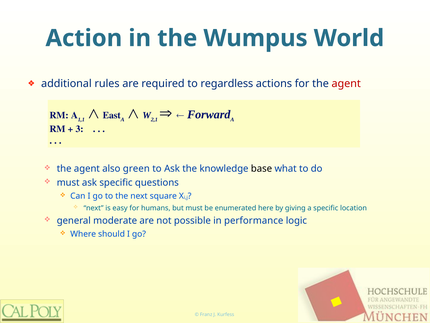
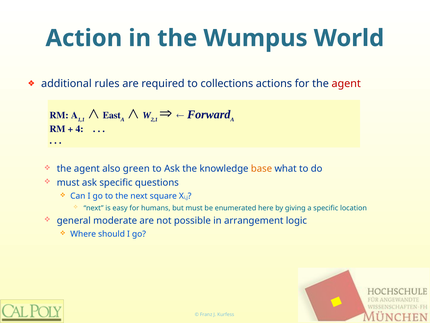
regardless: regardless -> collections (227, 83)
3: 3 -> 4 (80, 129)
base colour: black -> orange (261, 169)
performance: performance -> arrangement (254, 220)
